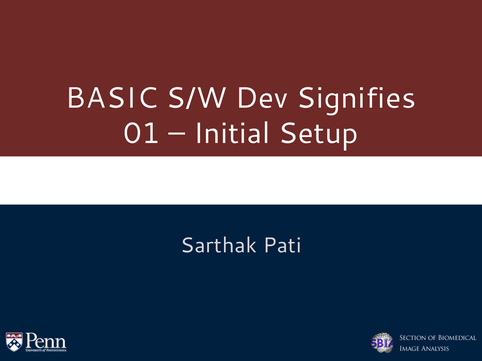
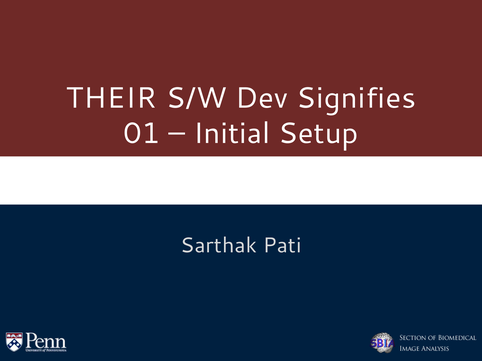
BASIC: BASIC -> THEIR (111, 98)
